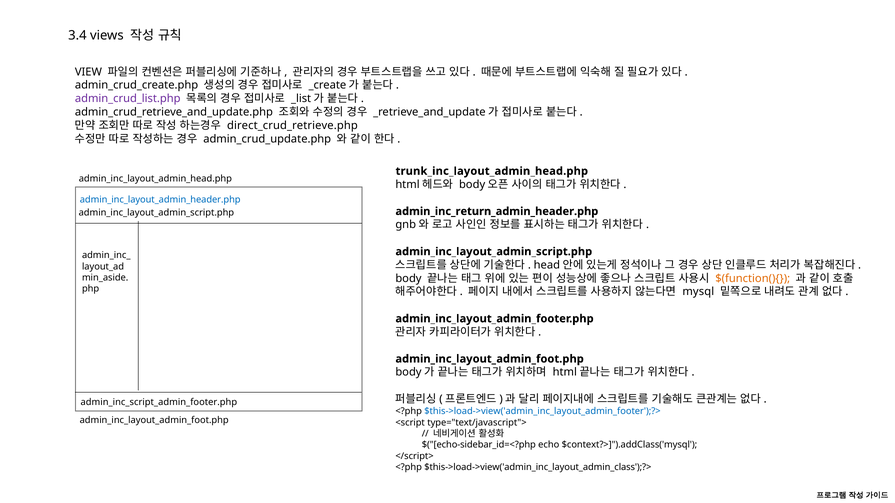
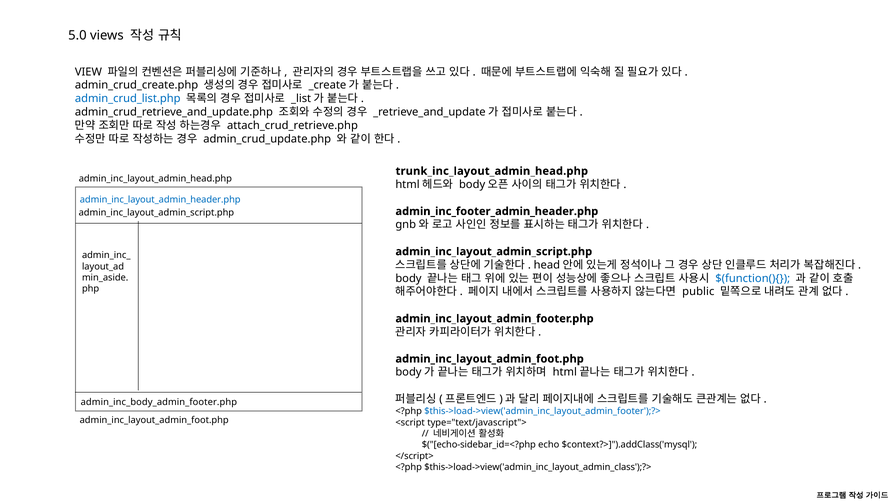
3.4: 3.4 -> 5.0 (77, 36)
admin_crud_list.php colour: purple -> blue (128, 99)
direct_crud_retrieve.php: direct_crud_retrieve.php -> attach_crud_retrieve.php (292, 126)
admin_inc_return_admin_header.php: admin_inc_return_admin_header.php -> admin_inc_footer_admin_header.php (497, 212)
$(function(){ colour: orange -> blue (753, 279)
mysql: mysql -> public (698, 292)
admin_inc_script_admin_footer.php: admin_inc_script_admin_footer.php -> admin_inc_body_admin_footer.php (159, 402)
